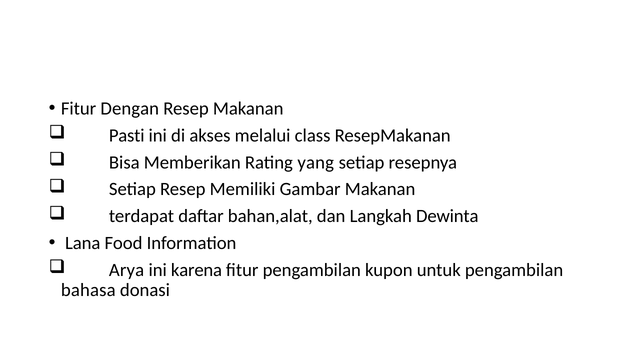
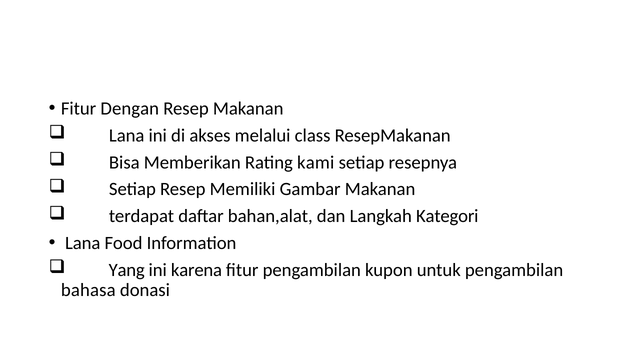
Pasti: Pasti -> Lana (127, 135)
yang: yang -> kami (316, 162)
Dewinta: Dewinta -> Kategori (447, 216)
Arya: Arya -> Yang (127, 270)
